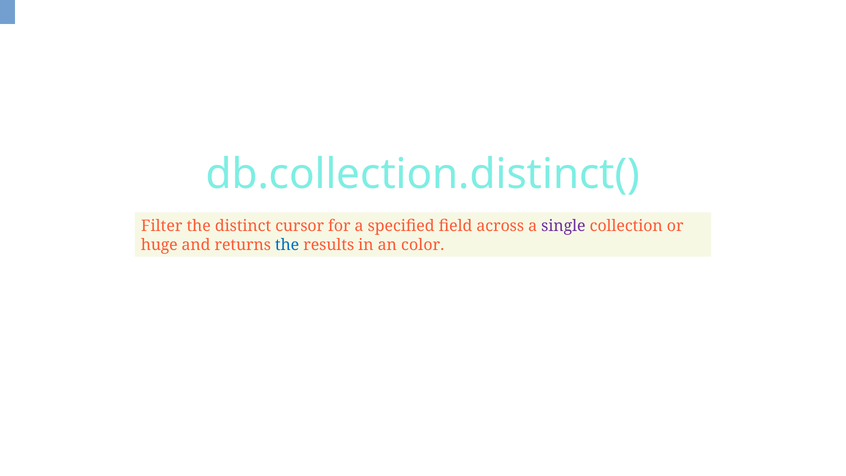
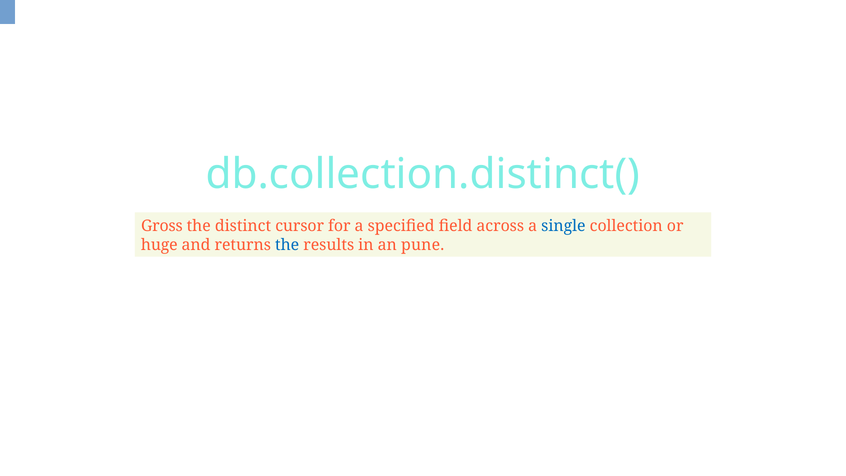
Filter: Filter -> Gross (162, 226)
single colour: purple -> blue (563, 226)
color: color -> pune (423, 245)
